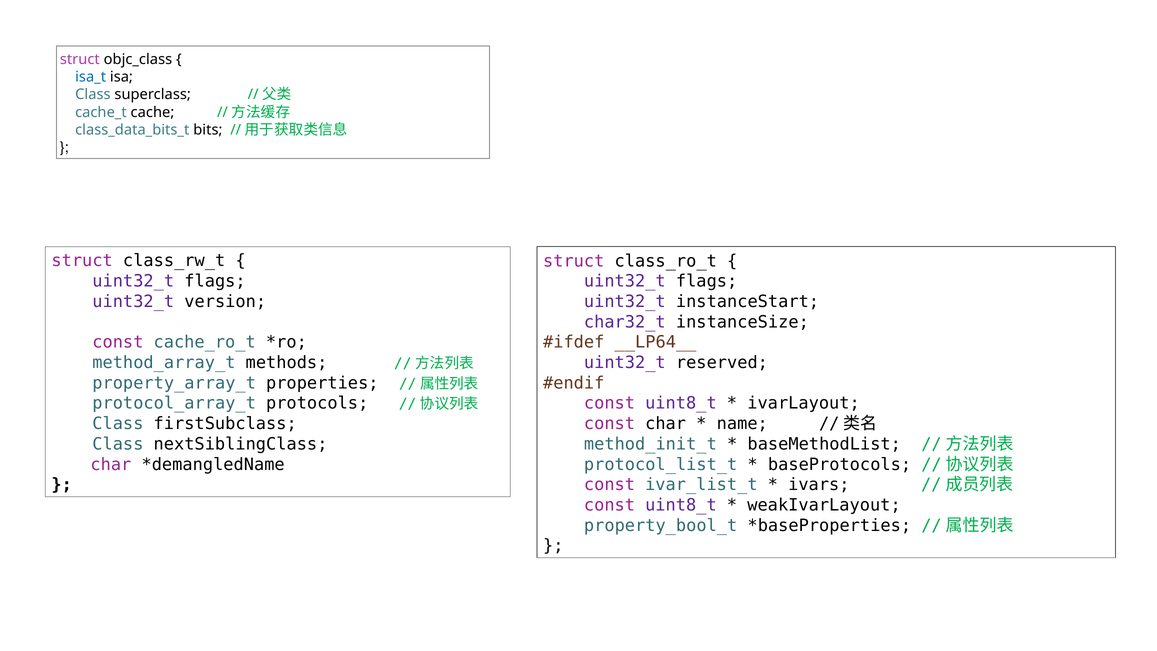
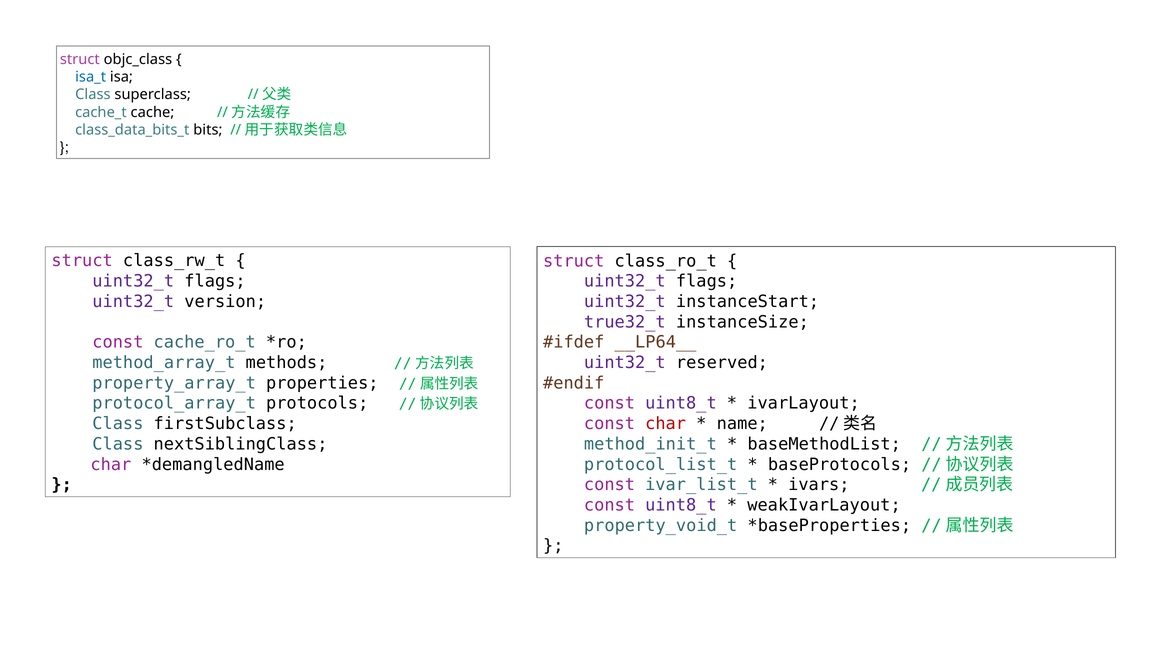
char32_t: char32_t -> true32_t (625, 322)
char colour: black -> red (666, 424)
property_bool_t: property_bool_t -> property_void_t (661, 525)
